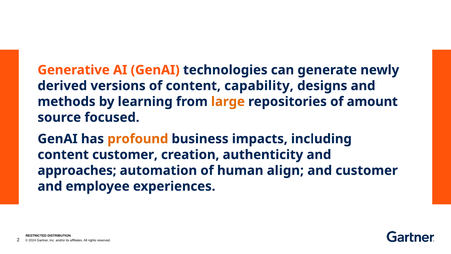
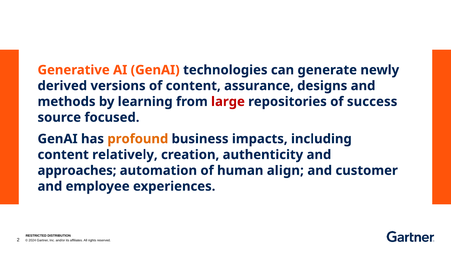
capability: capability -> assurance (259, 86)
large colour: orange -> red (228, 102)
amount: amount -> success (372, 102)
content customer: customer -> relatively (125, 155)
